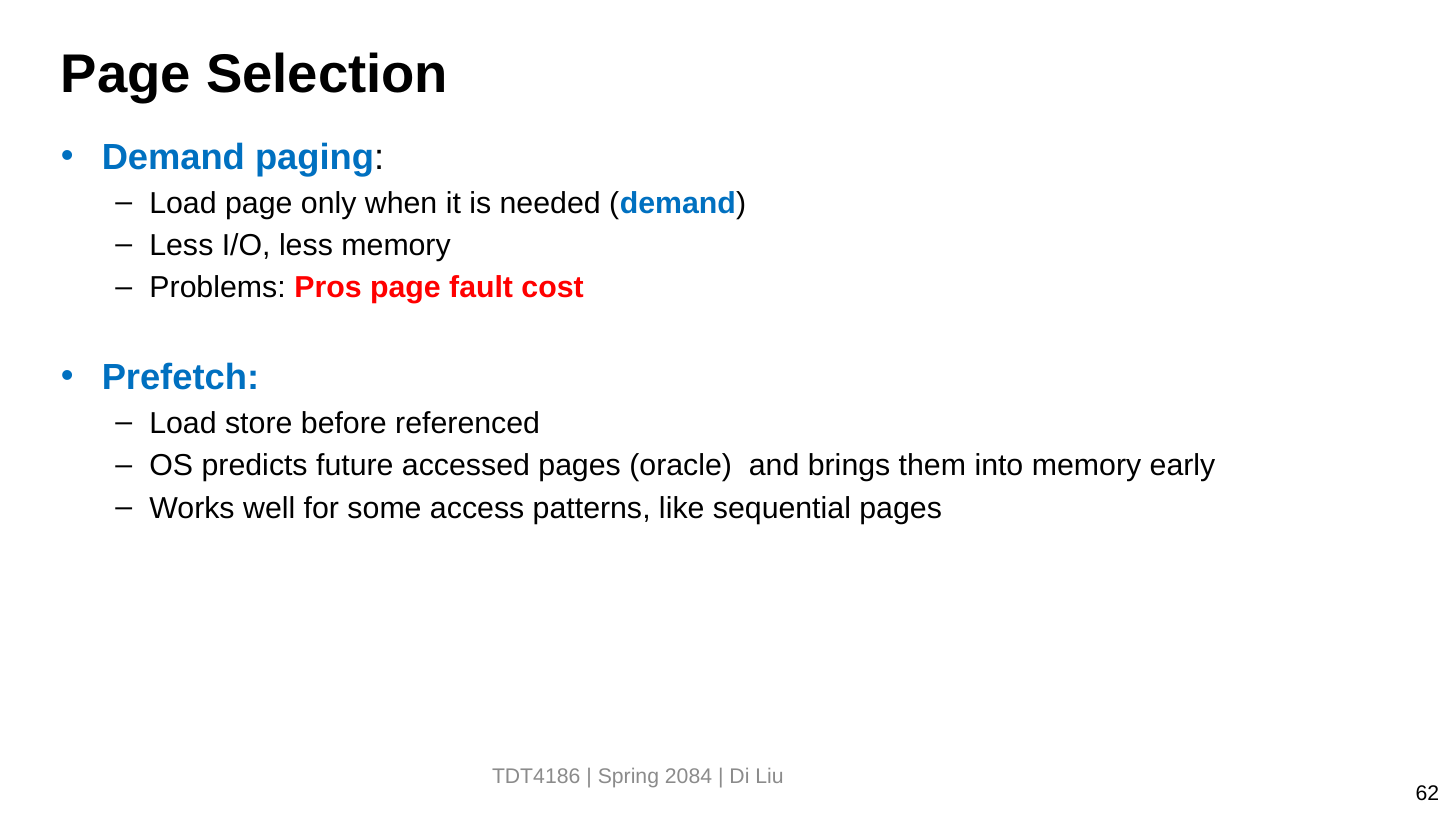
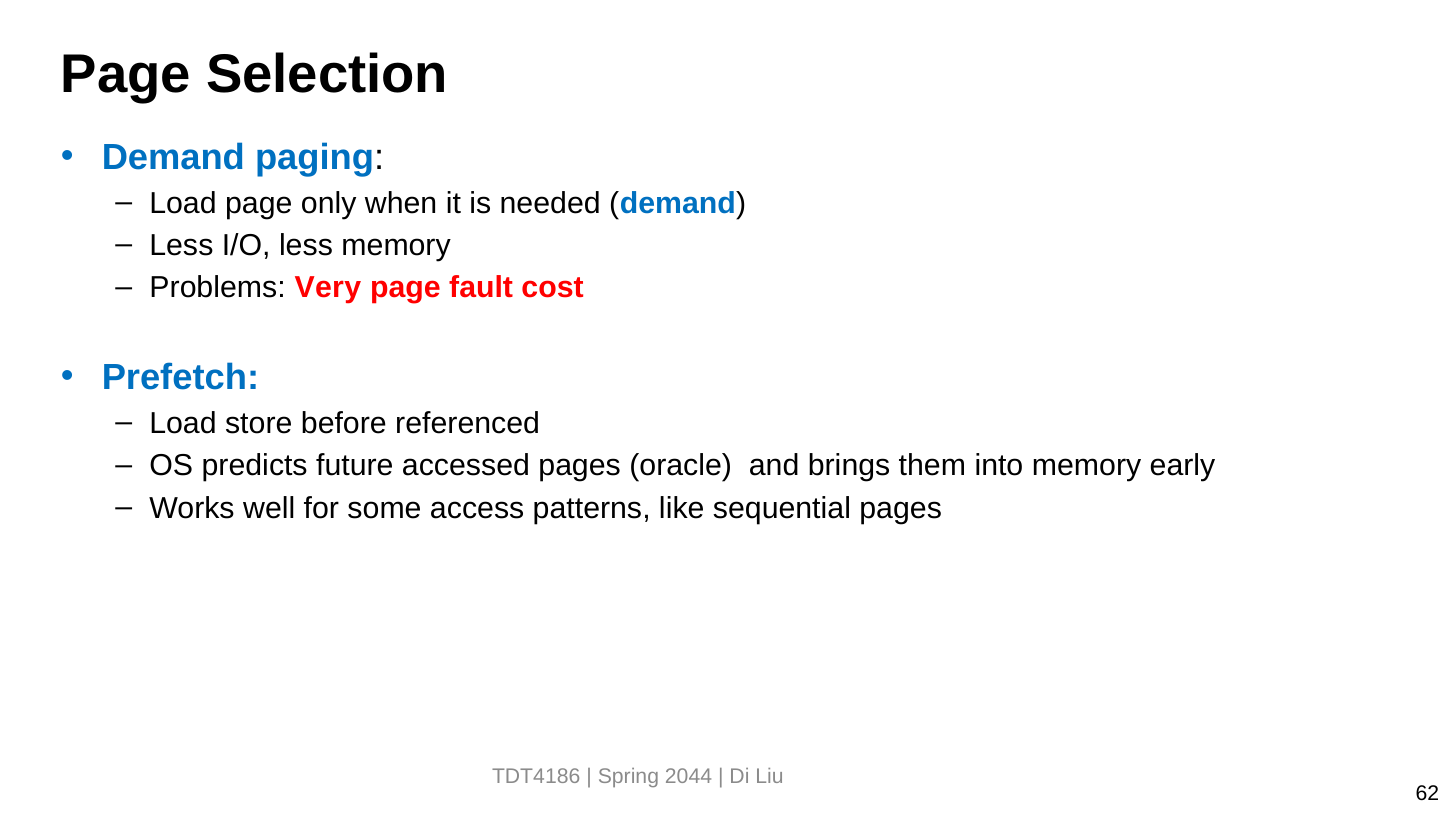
Pros: Pros -> Very (328, 288)
2084: 2084 -> 2044 (688, 777)
